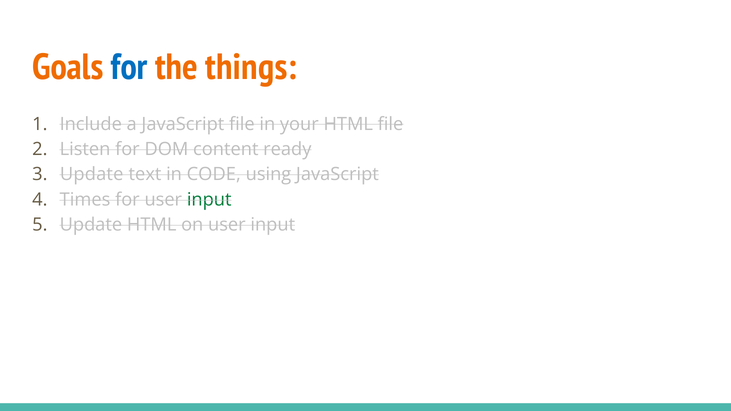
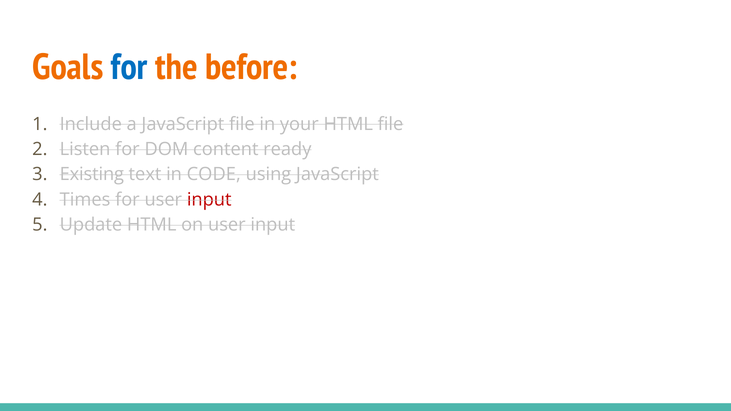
things: things -> before (251, 67)
Update: Update -> Existing (92, 175)
input colour: green -> red (209, 200)
